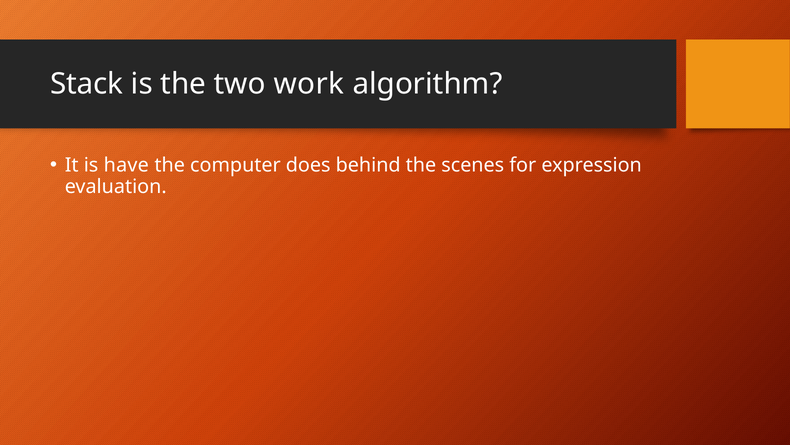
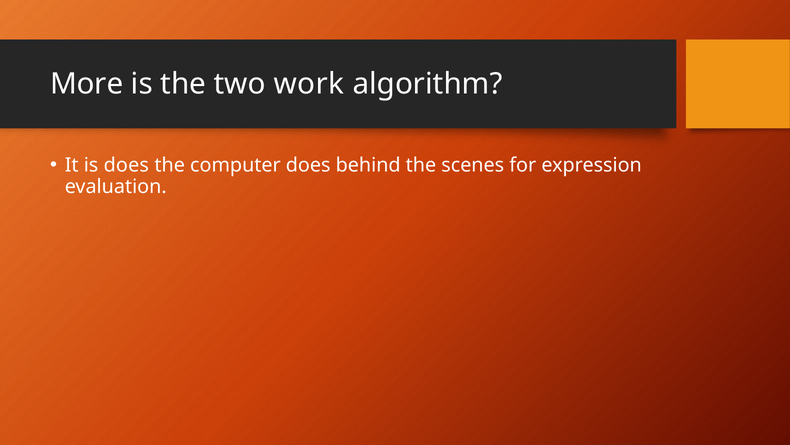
Stack: Stack -> More (87, 84)
is have: have -> does (126, 165)
